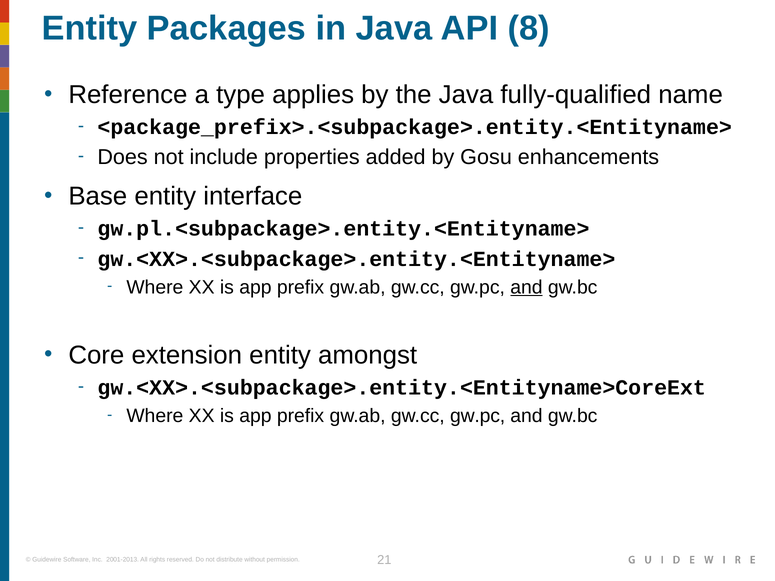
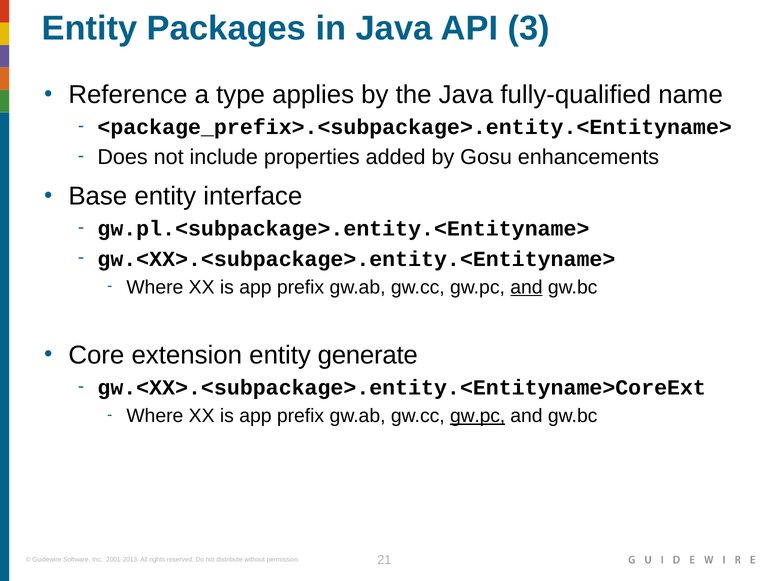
8: 8 -> 3 (529, 28)
amongst: amongst -> generate (368, 355)
gw.pc underline: none -> present (478, 416)
